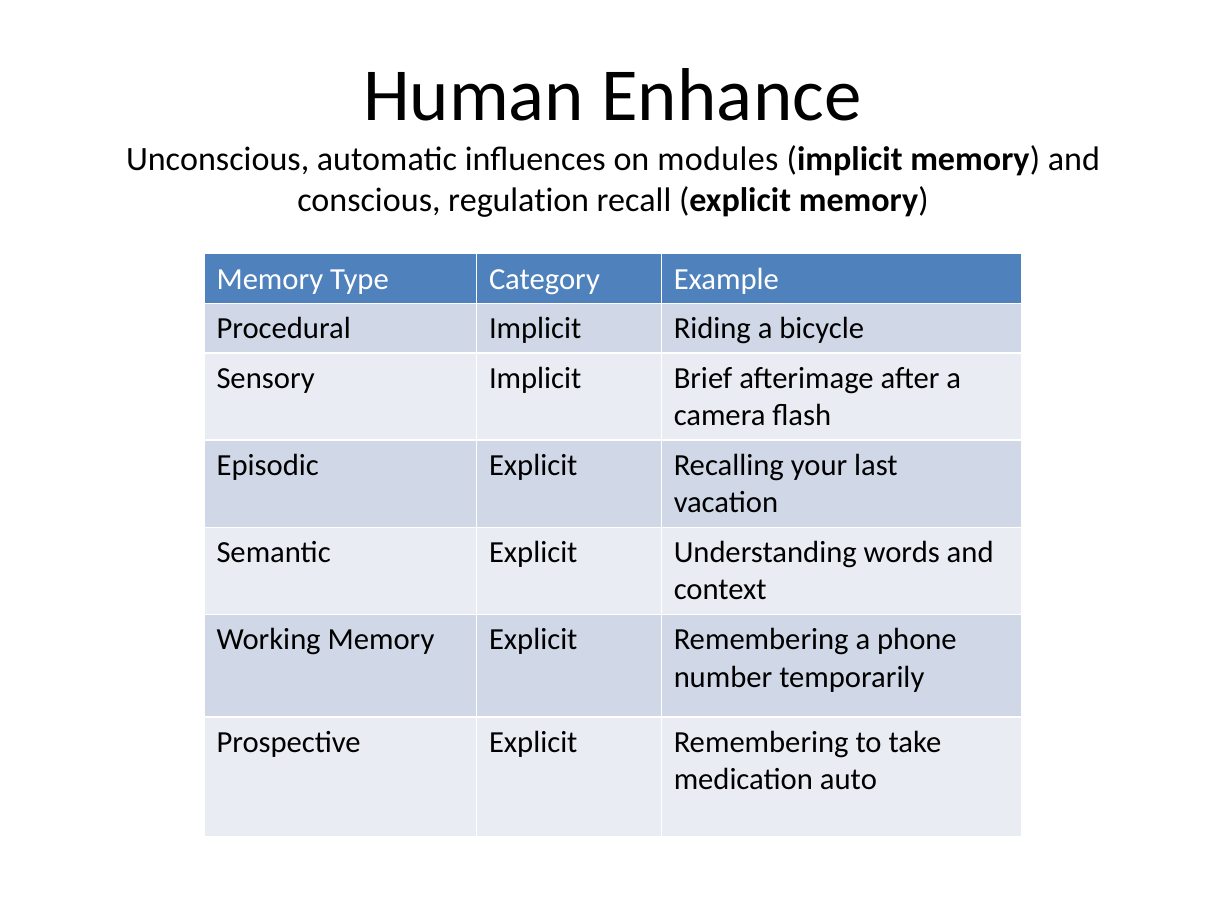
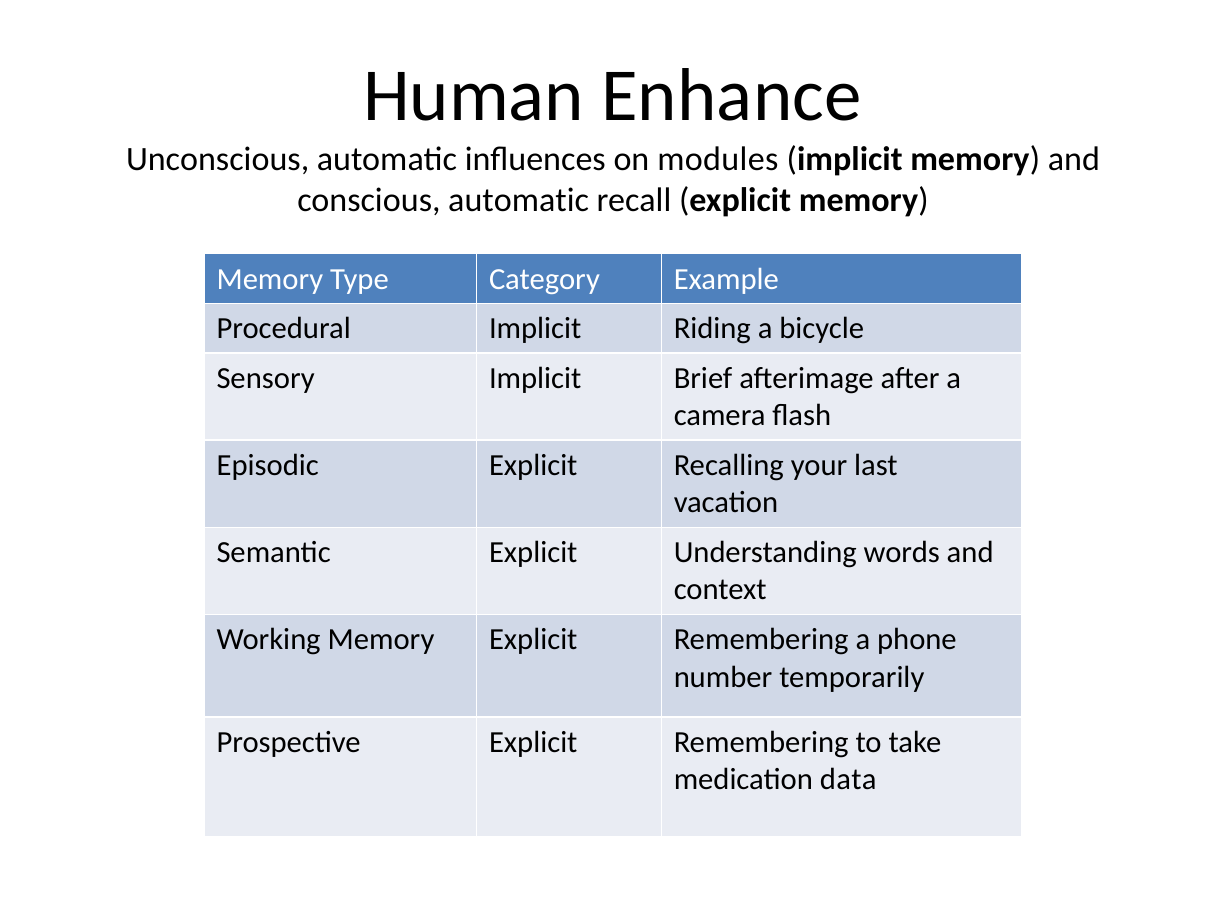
conscious regulation: regulation -> automatic (519, 200)
auto: auto -> data (848, 780)
